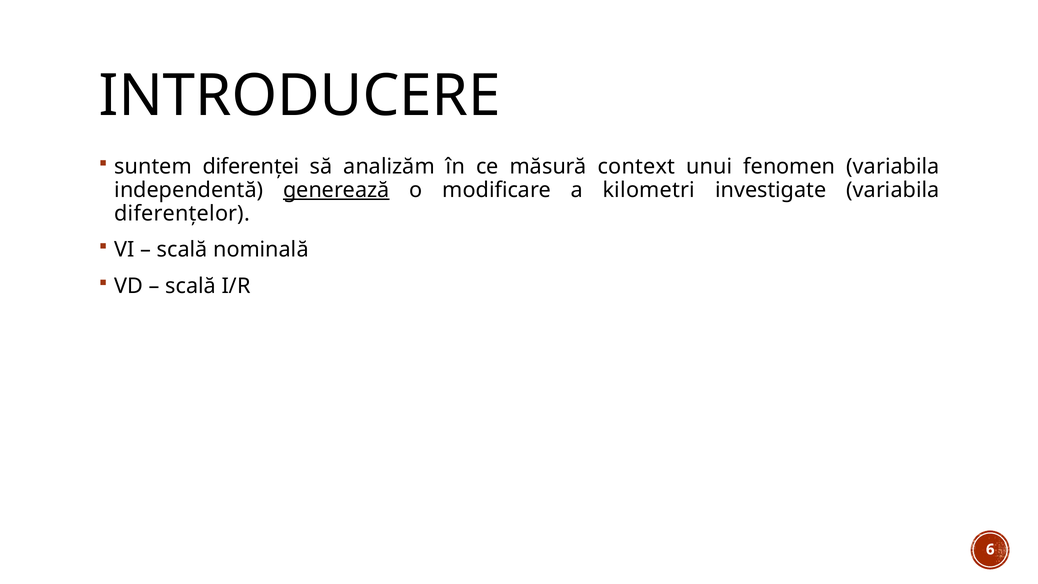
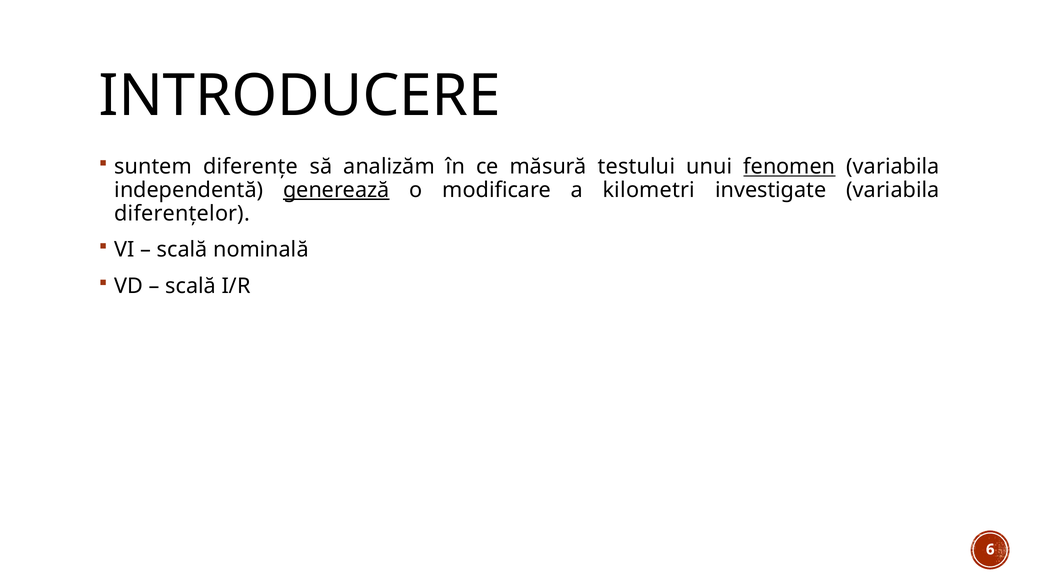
diferenței: diferenței -> diferențe (251, 167)
context: context -> testului (636, 167)
fenomen underline: none -> present (789, 167)
